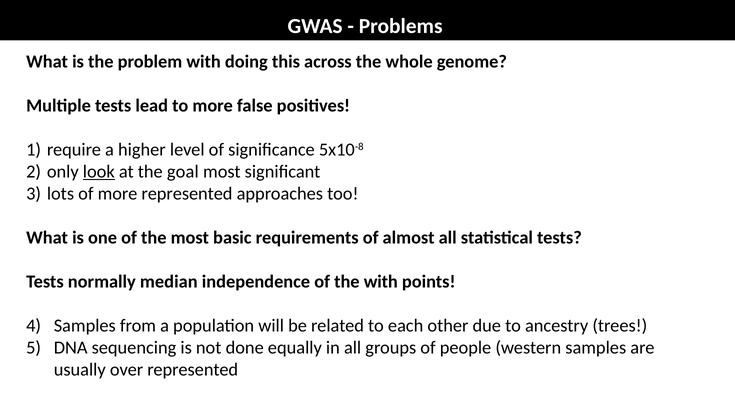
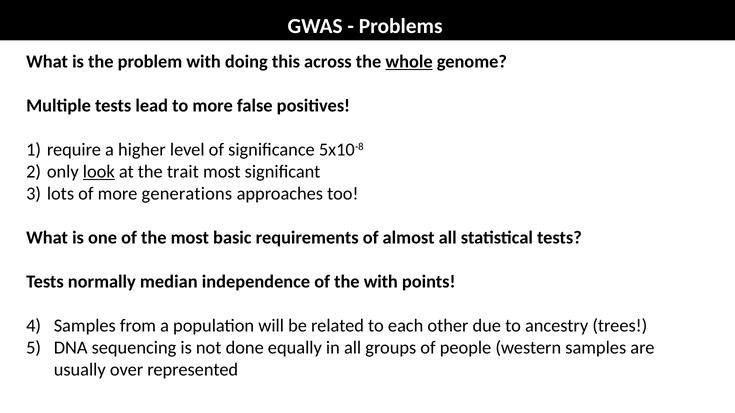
whole underline: none -> present (409, 62)
goal: goal -> trait (183, 172)
more represented: represented -> generations (187, 194)
